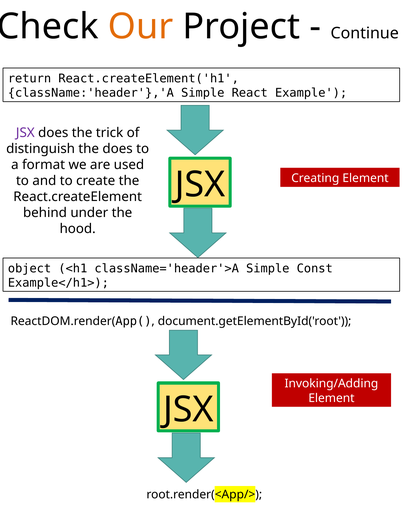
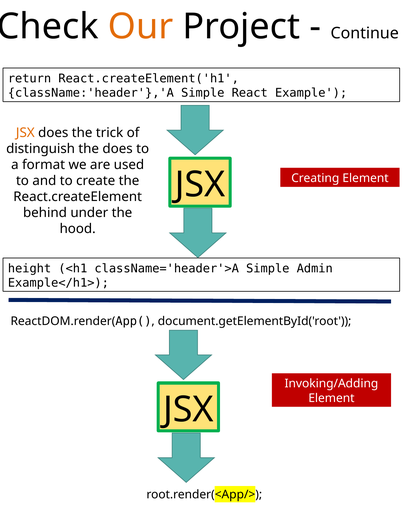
JSX colour: purple -> orange (25, 133)
object: object -> height (30, 268)
Const: Const -> Admin (315, 268)
